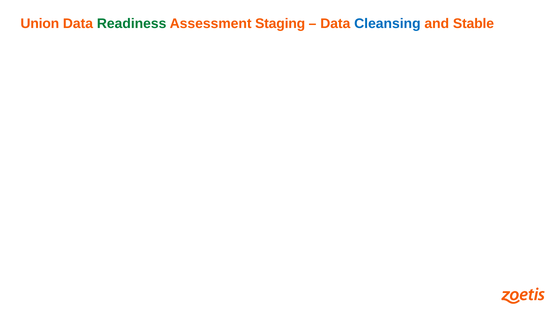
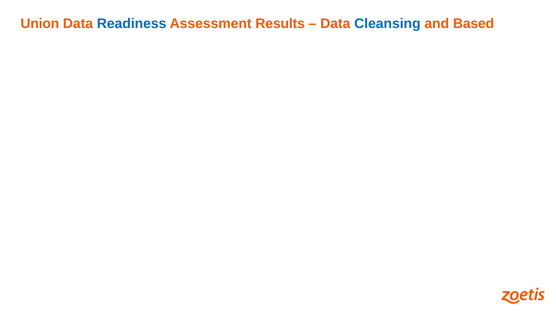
Readiness colour: green -> blue (132, 24)
Staging: Staging -> Results (280, 24)
Stable: Stable -> Based (474, 24)
